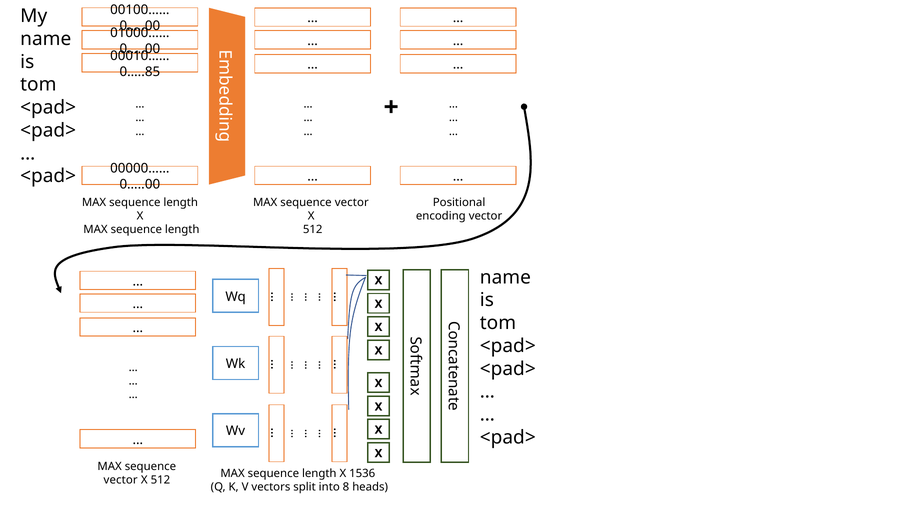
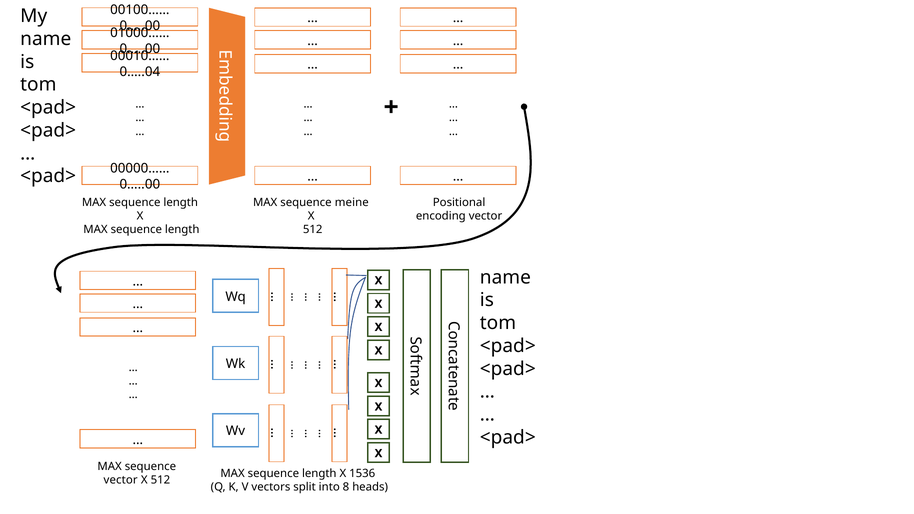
0…..85: 0…..85 -> 0…..04 (140, 72)
vector: vector -> meine (352, 202)
